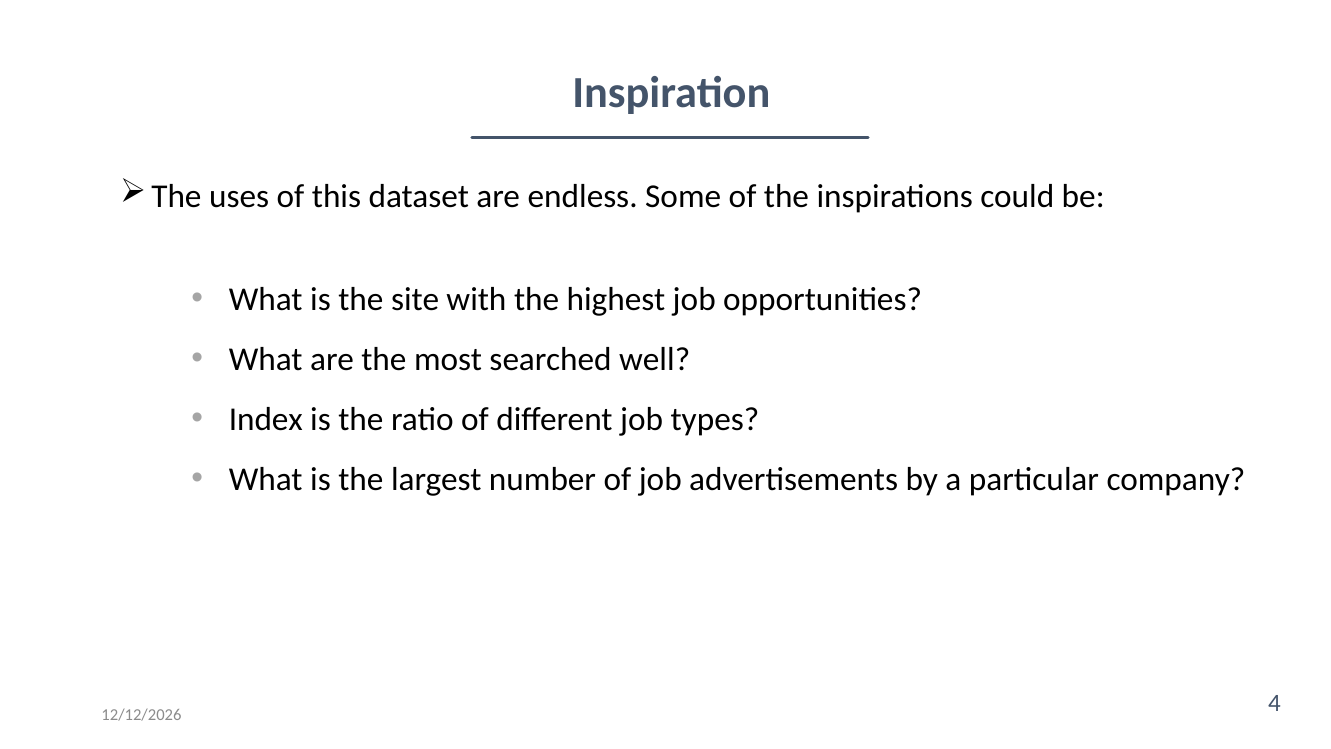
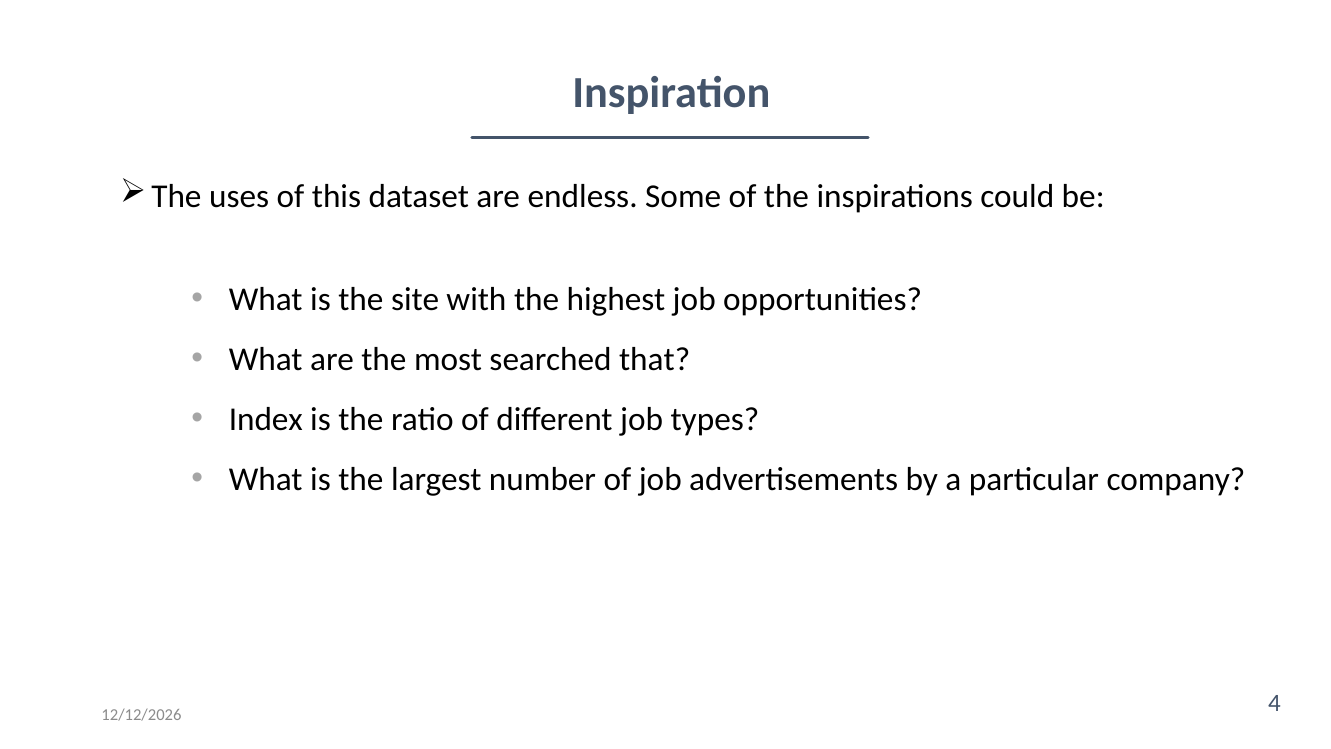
well: well -> that (655, 359)
